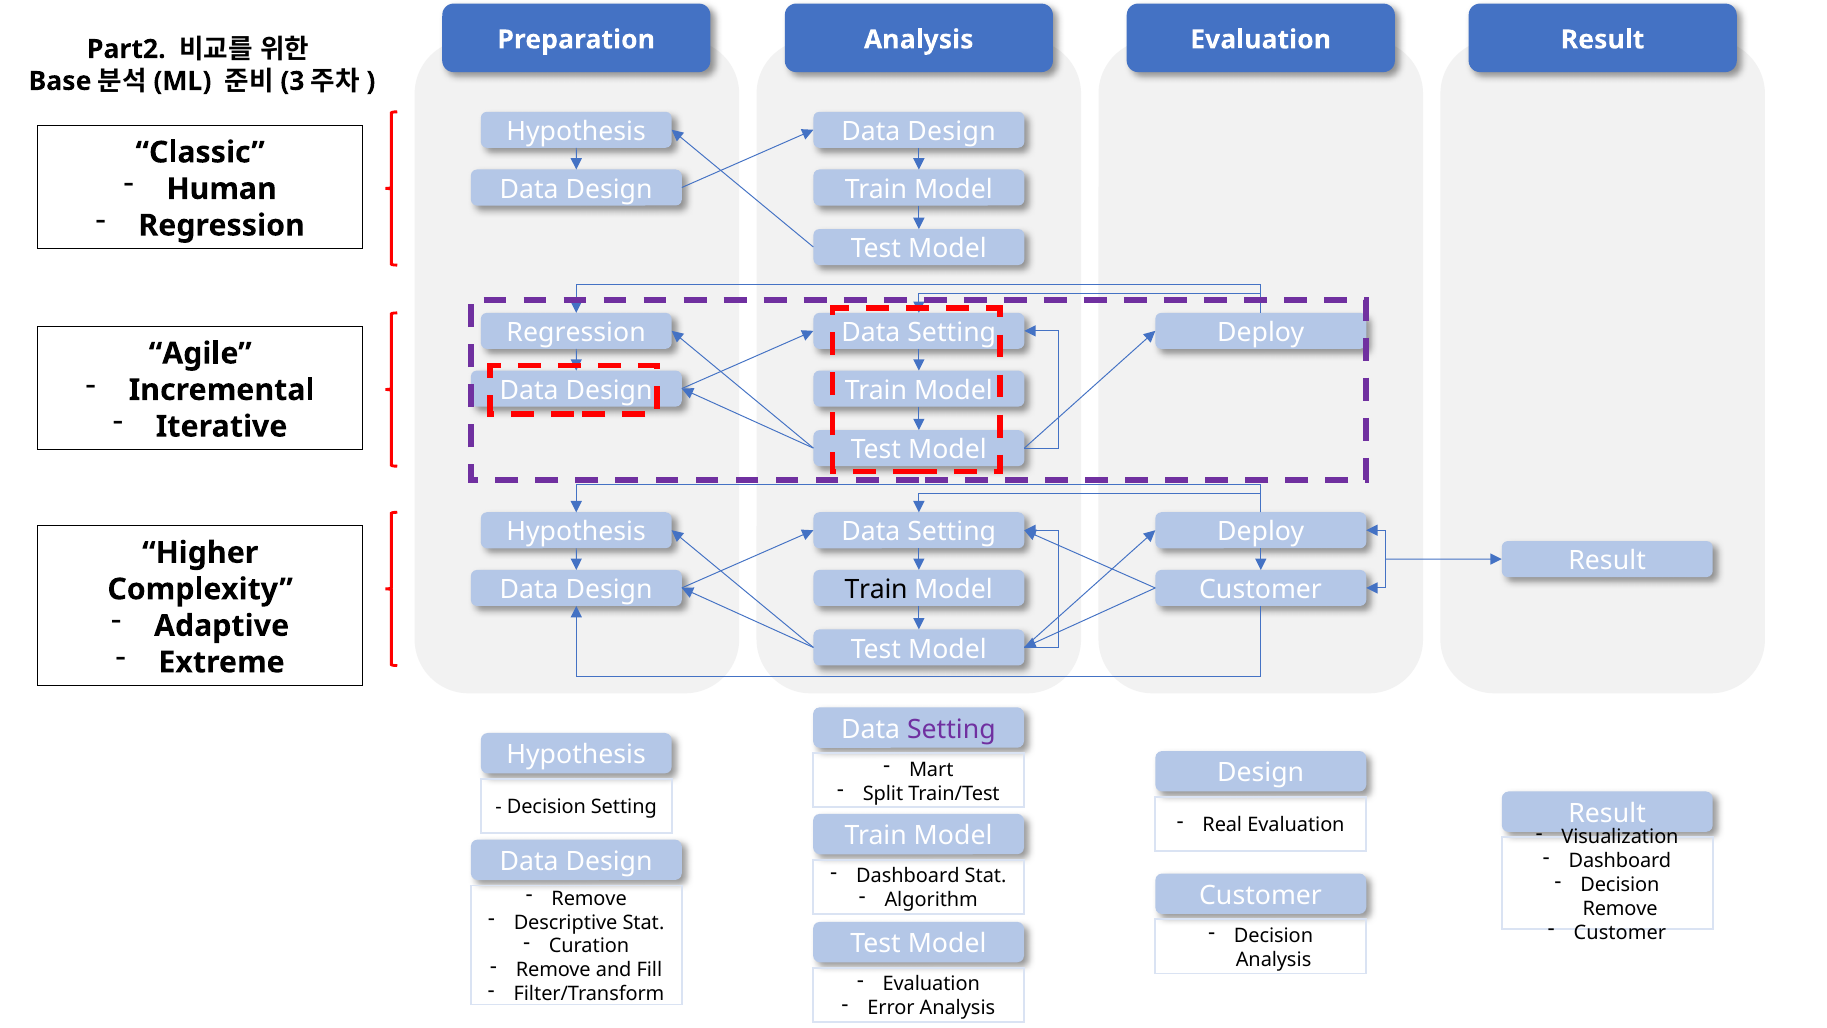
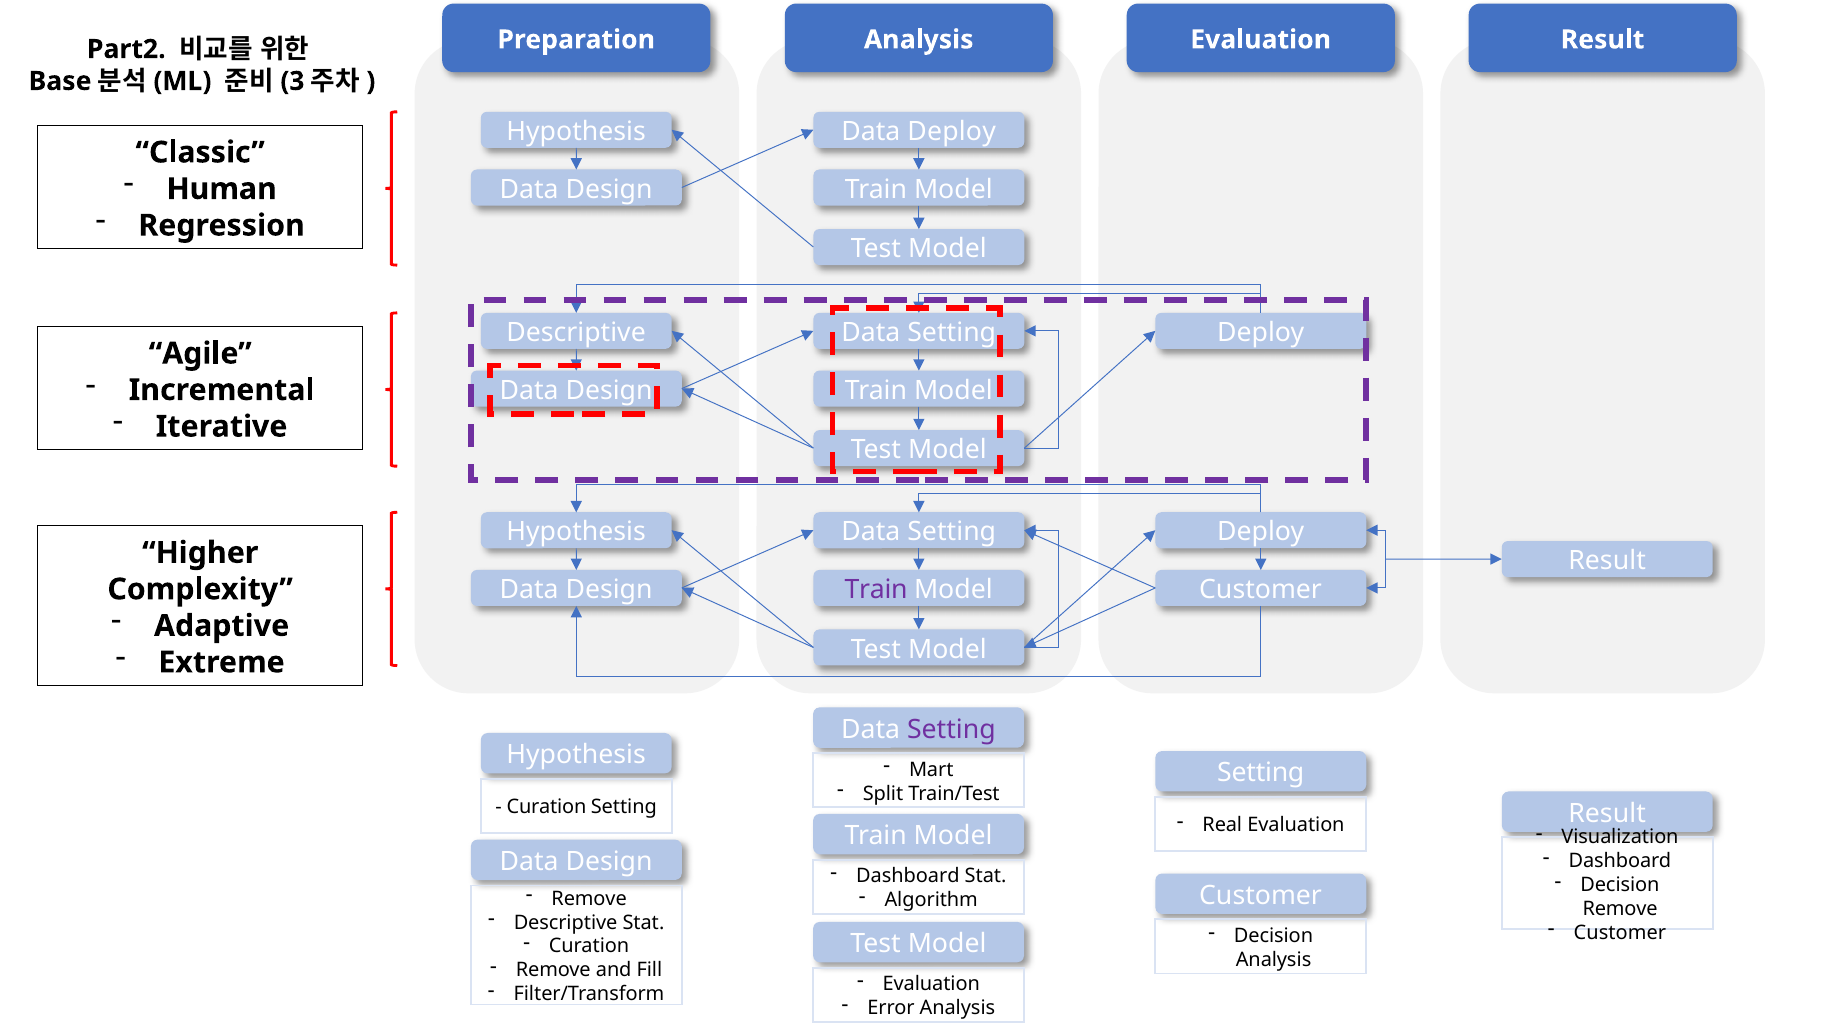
Design: Design -> Deploy (952, 132)
Regression: Regression -> Descriptive (576, 333)
Train colour: black -> purple (876, 590)
Design: Design -> Setting (1261, 773)
Decision: Decision -> Curation (546, 807)
